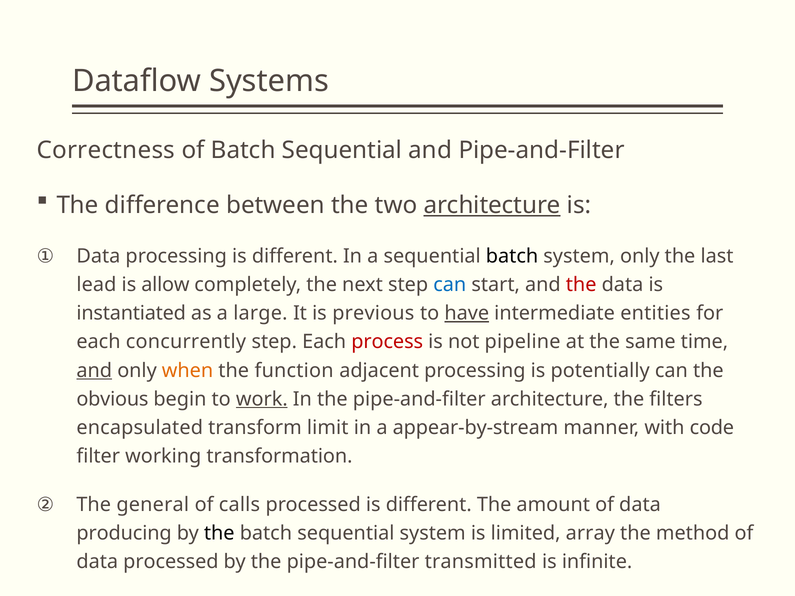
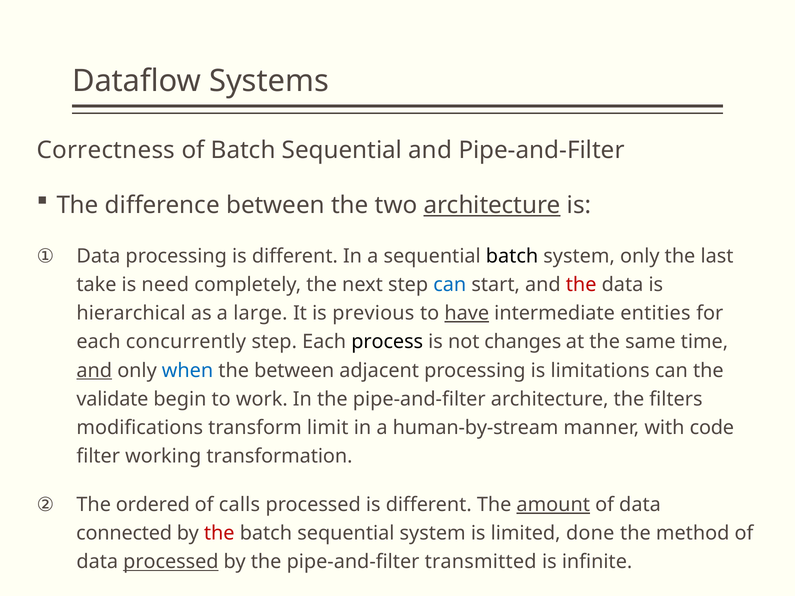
lead: lead -> take (96, 285)
allow: allow -> need (165, 285)
instantiated: instantiated -> hierarchical (131, 313)
process colour: red -> black (387, 342)
pipeline: pipeline -> changes (523, 342)
when colour: orange -> blue (188, 371)
the function: function -> between (294, 371)
potentially: potentially -> limitations (600, 371)
obvious: obvious -> validate (112, 399)
work underline: present -> none (262, 399)
encapsulated: encapsulated -> modifications (140, 428)
appear-by-stream: appear-by-stream -> human-by-stream (476, 428)
general: general -> ordered (153, 505)
amount underline: none -> present (553, 505)
producing: producing -> connected (124, 534)
the colour: black -> red (219, 534)
array: array -> done (590, 534)
processed underline: none -> present (171, 562)
